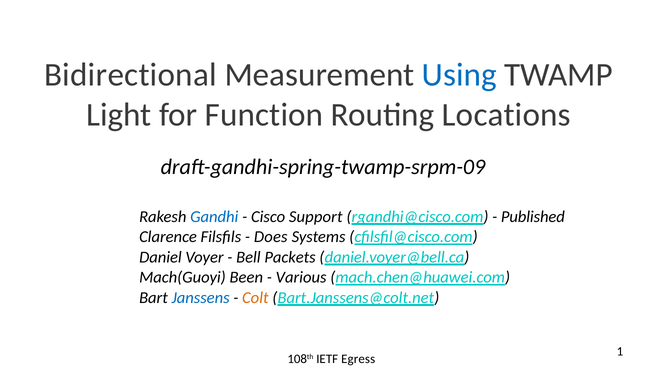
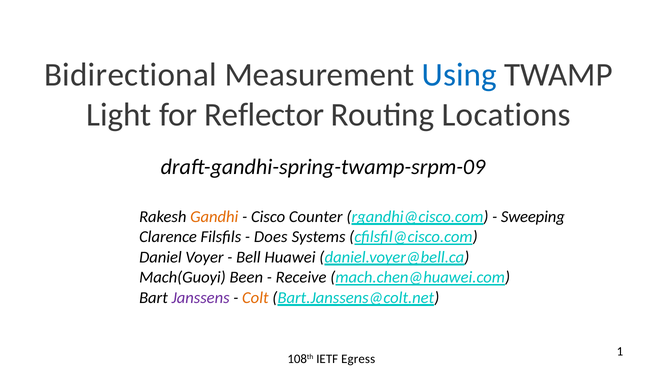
Function: Function -> Reflector (264, 115)
Gandhi colour: blue -> orange (214, 217)
Support: Support -> Counter (316, 217)
Published: Published -> Sweeping (533, 217)
Packets: Packets -> Huawei (290, 257)
Various: Various -> Receive (301, 277)
Janssens colour: blue -> purple (201, 298)
